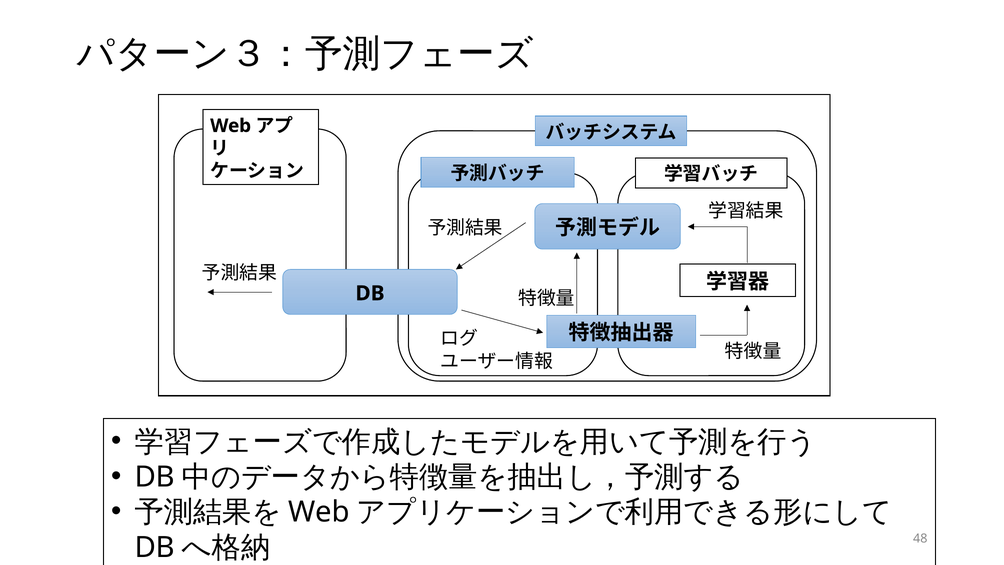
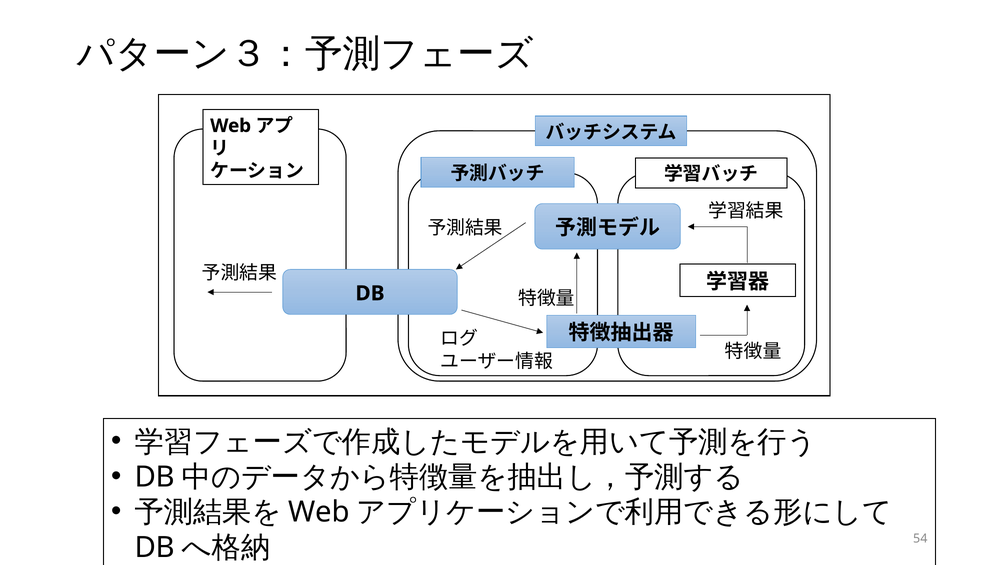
48: 48 -> 54 (920, 538)
